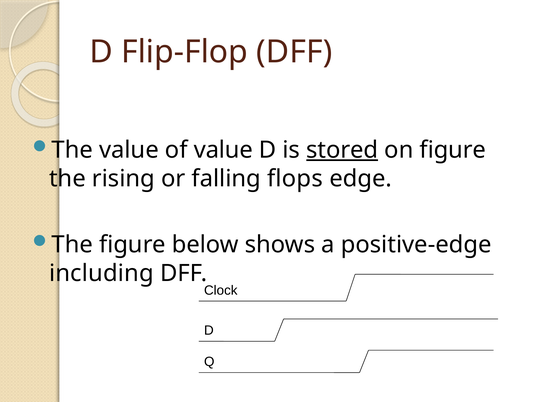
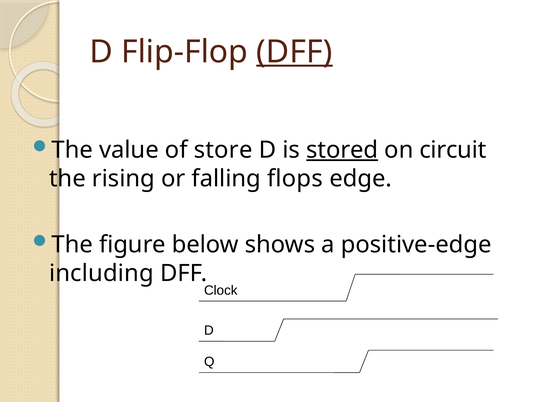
DFF underline: none -> present (294, 52)
of value: value -> store (223, 150)
on figure: figure -> circuit (453, 150)
